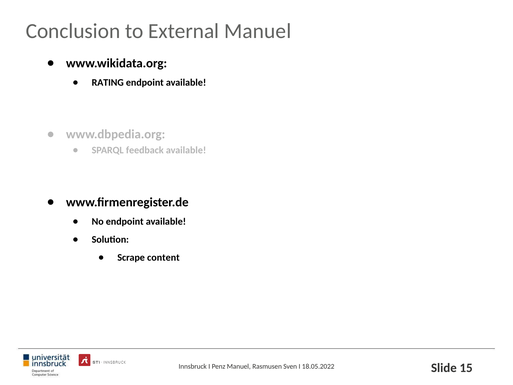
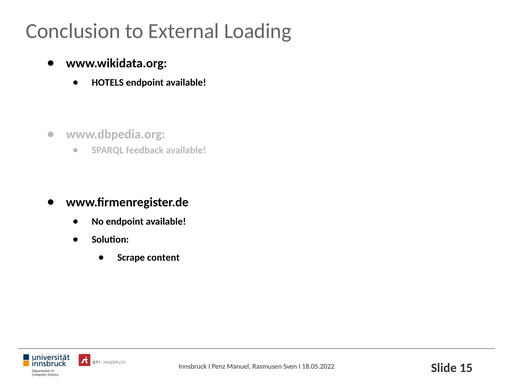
External Manuel: Manuel -> Loading (258, 31)
RATING: RATING -> HOTELS (108, 83)
